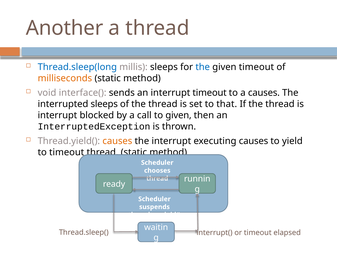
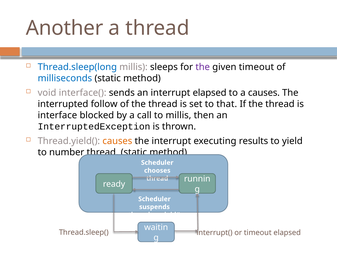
the colour: blue -> purple (203, 67)
milliseconds colour: orange -> blue (65, 78)
interrupt timeout: timeout -> elapsed (210, 93)
interrupted sleeps: sleeps -> follow (104, 104)
interrupt: interrupt -> interface (57, 115)
to given: given -> millis (178, 115)
executing causes: causes -> results (254, 141)
to timeout: timeout -> number (67, 152)
